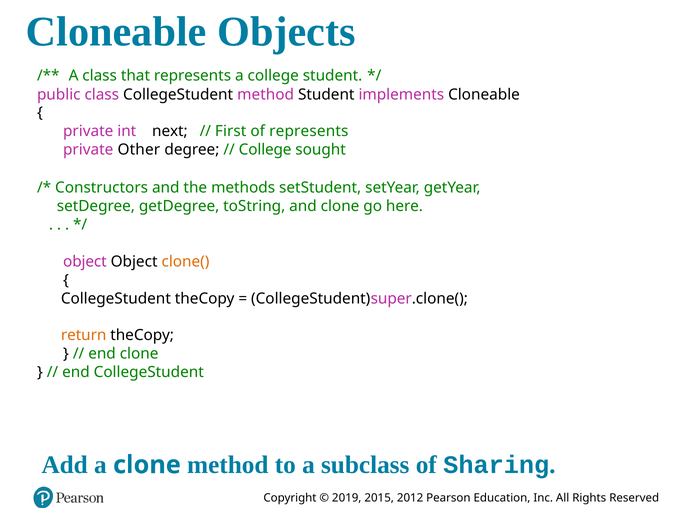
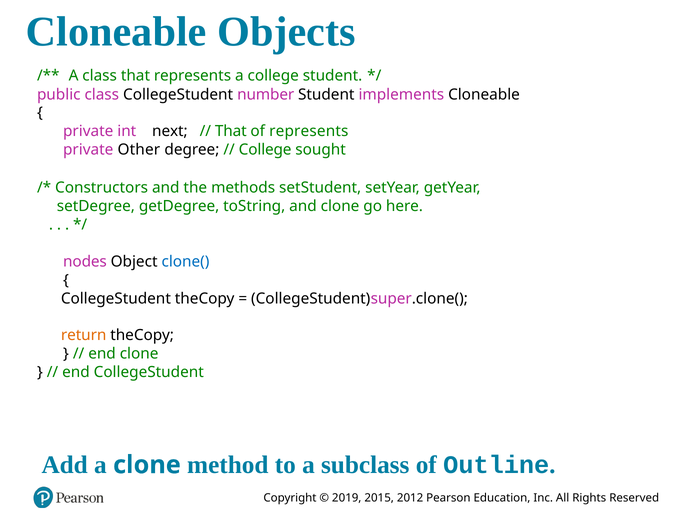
CollegeStudent method: method -> number (266, 94)
First: First -> That (231, 131)
object: object -> nodes (85, 262)
clone( colour: orange -> blue (185, 262)
Sharing: Sharing -> Outline (496, 465)
